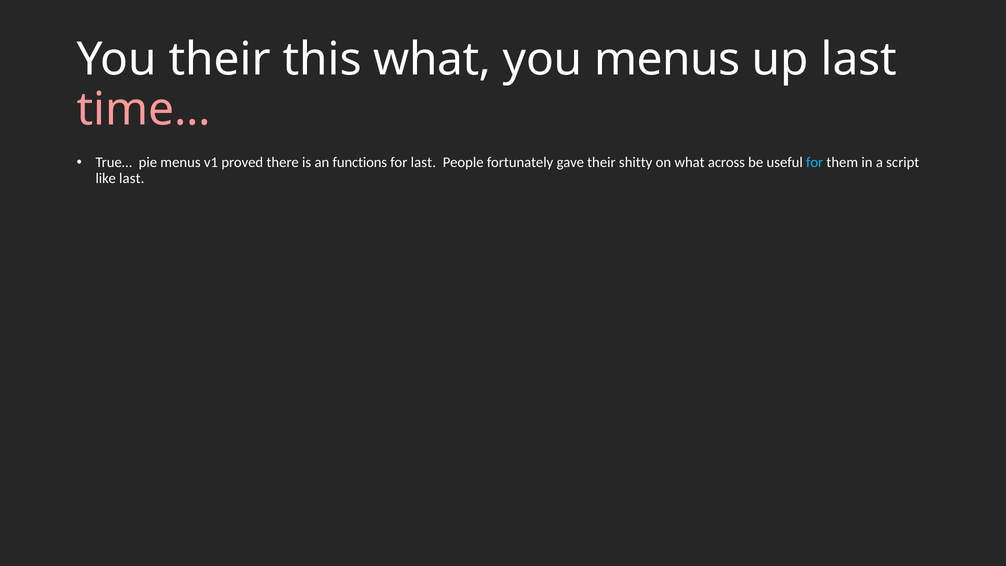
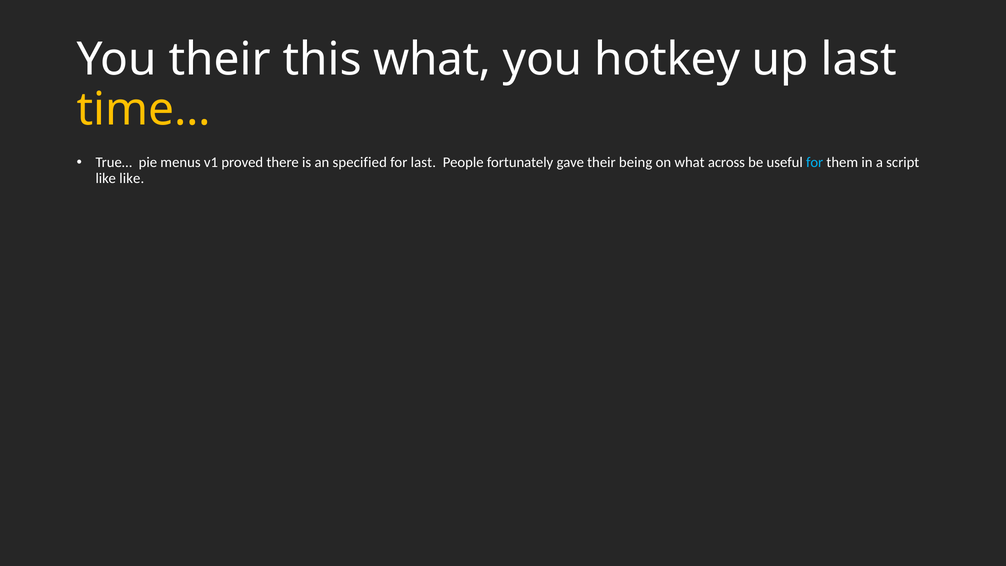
you menus: menus -> hotkey (667, 60)
time… colour: pink -> yellow (144, 109)
functions: functions -> specified (360, 162)
shitty: shitty -> being (636, 162)
like last: last -> like (132, 178)
